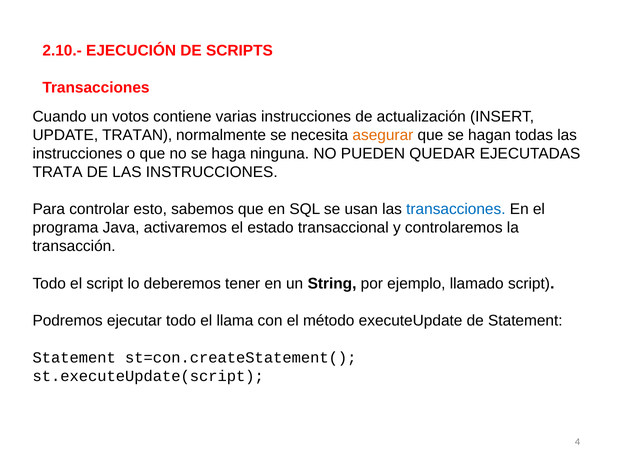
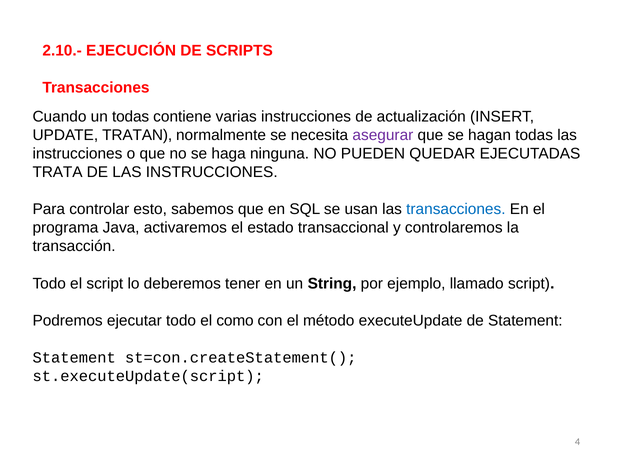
un votos: votos -> todas (131, 117)
asegurar colour: orange -> purple (383, 135)
llama: llama -> como (235, 320)
